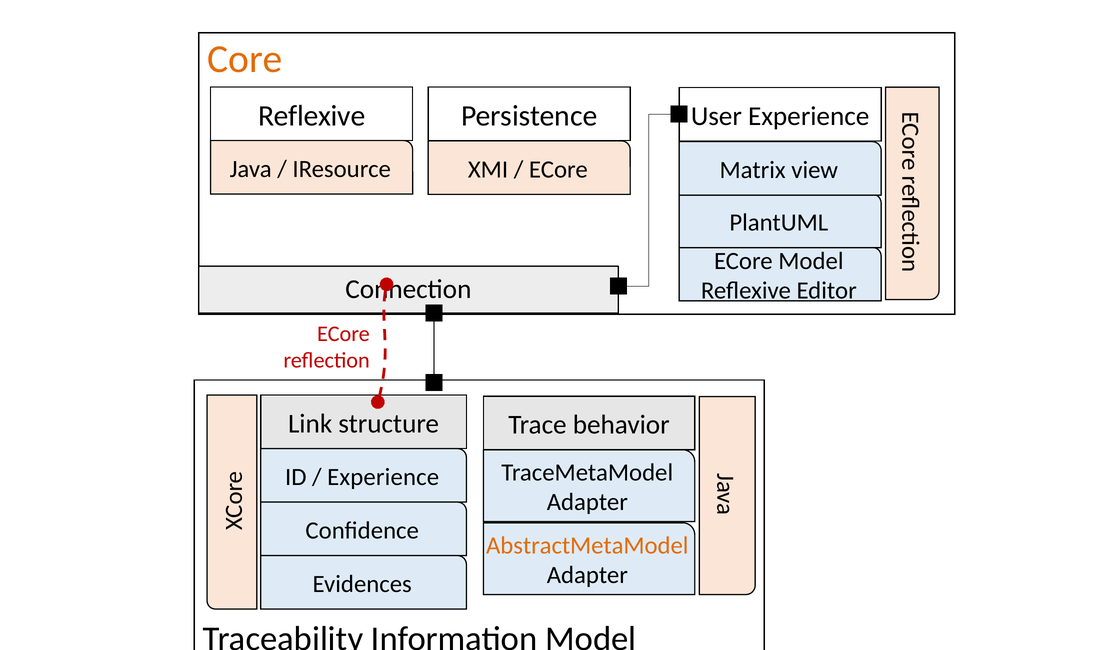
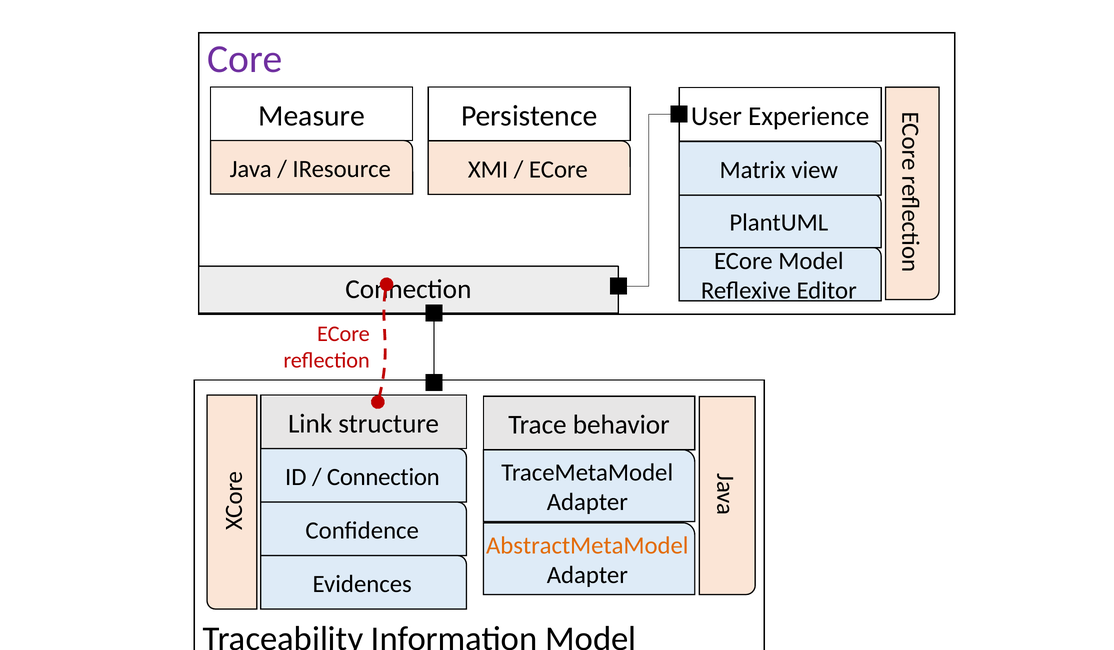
Core colour: orange -> purple (245, 59)
Reflexive: Reflexive -> Measure (312, 116)
Experience: Experience -> Connection (383, 477)
